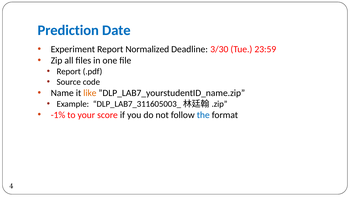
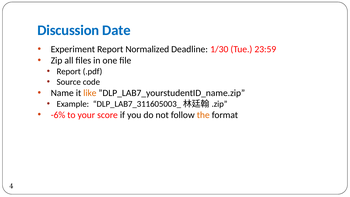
Prediction: Prediction -> Discussion (68, 30)
3/30: 3/30 -> 1/30 (219, 49)
-1%: -1% -> -6% (58, 115)
the colour: blue -> orange (203, 115)
